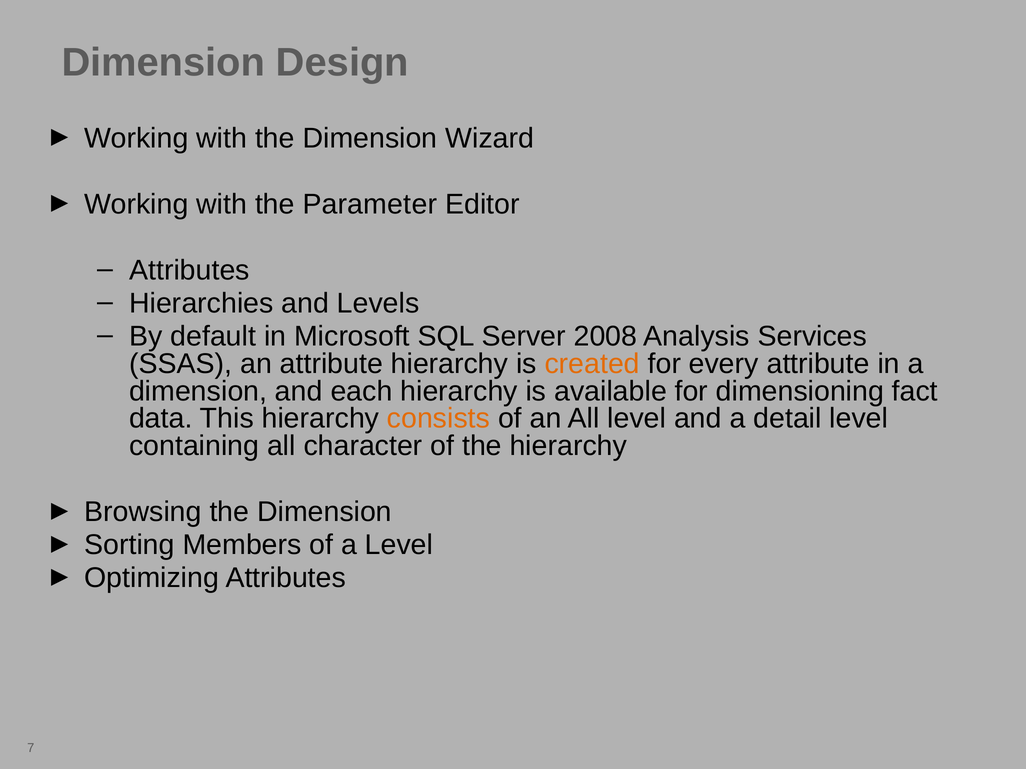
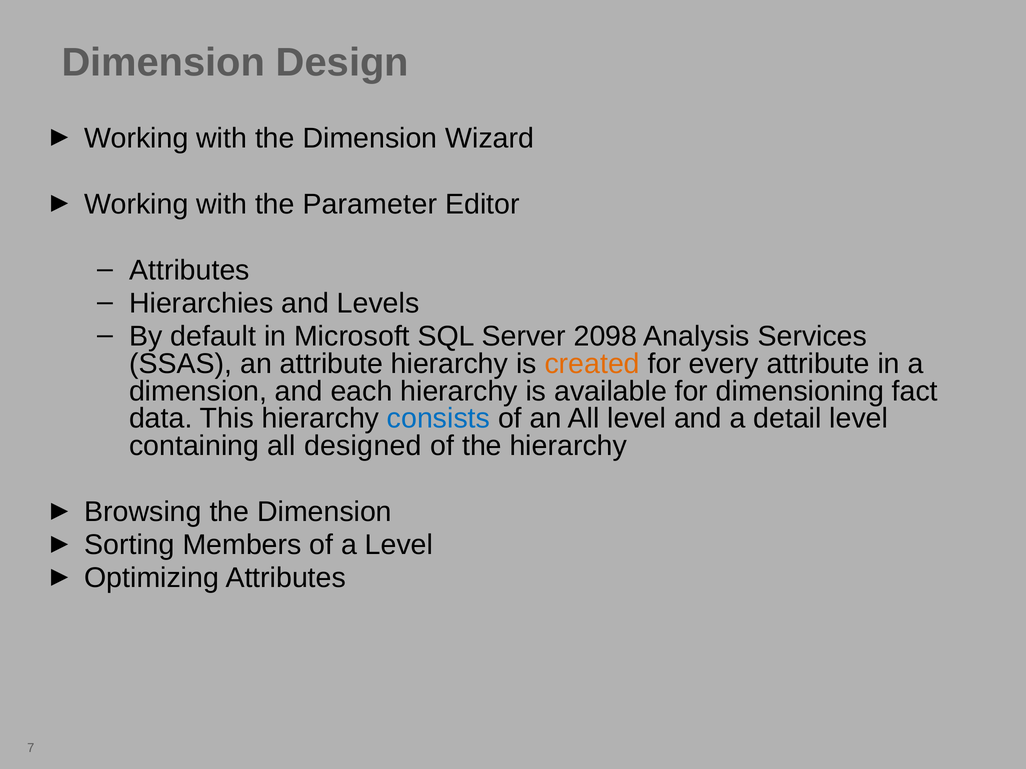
2008: 2008 -> 2098 (605, 337)
consists colour: orange -> blue (438, 419)
character: character -> designed (363, 446)
